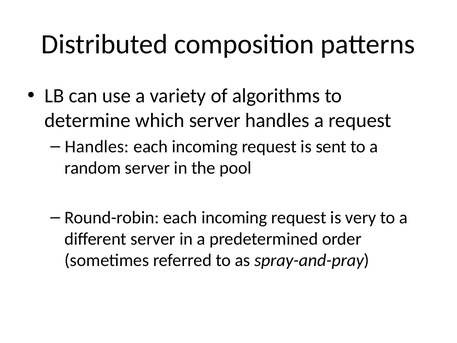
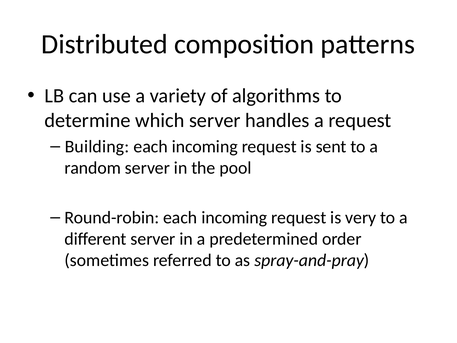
Handles: Handles -> Building (97, 146)
